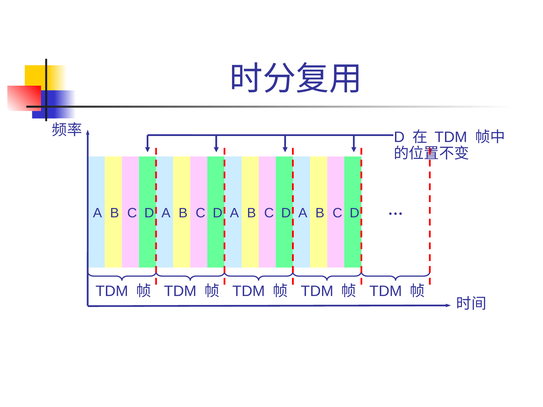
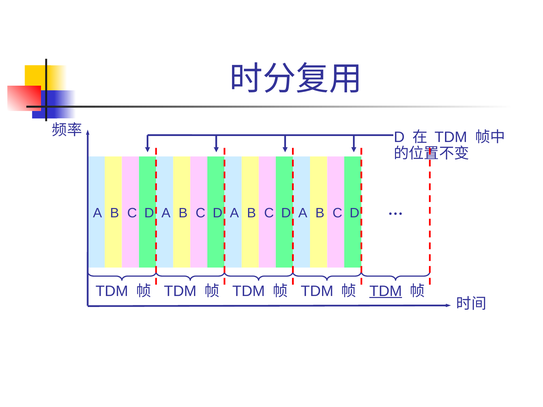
TDM underline: none -> present (386, 291)
